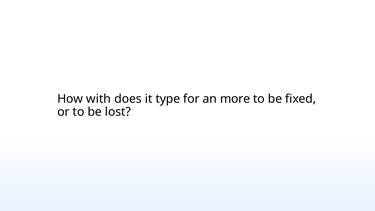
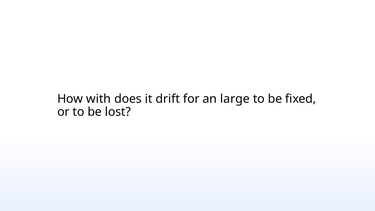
type: type -> drift (168, 99)
more: more -> large (235, 99)
